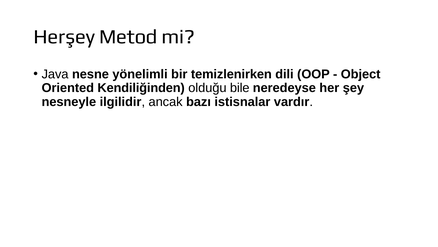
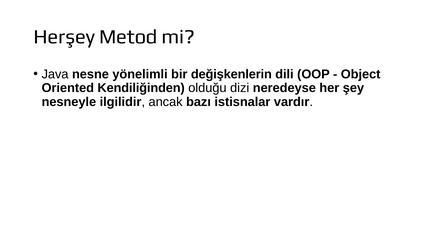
temizlenirken: temizlenirken -> değişkenlerin (231, 74)
bile: bile -> dizi (240, 88)
